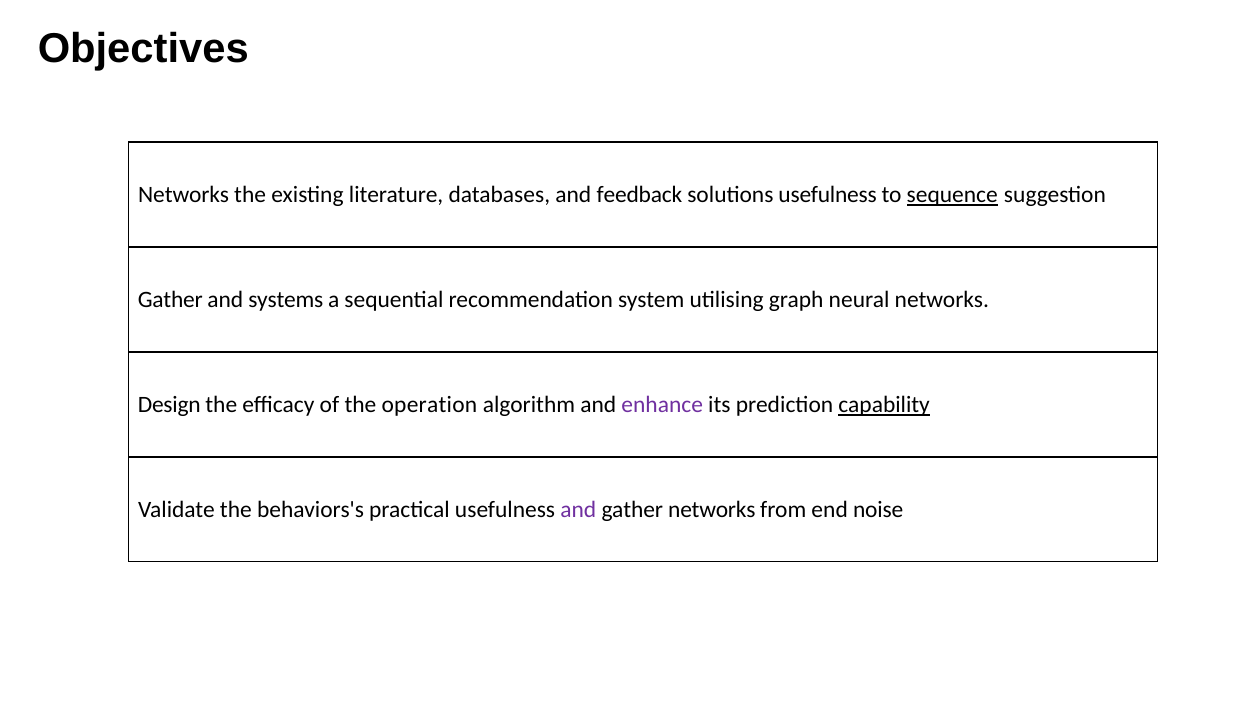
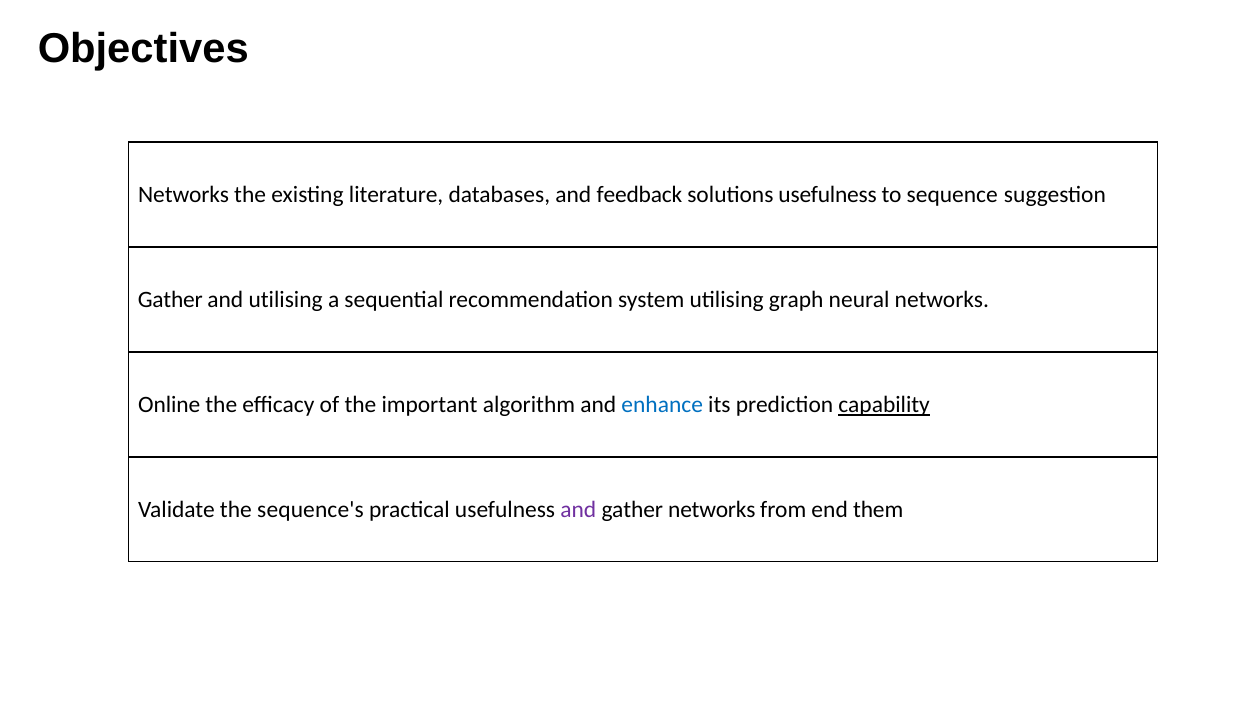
sequence underline: present -> none (952, 195)
and systems: systems -> utilising (286, 300)
Design: Design -> Online (169, 405)
operation: operation -> important (430, 405)
enhance colour: purple -> blue (662, 405)
behaviors's: behaviors's -> sequence's (310, 510)
noise: noise -> them (878, 510)
